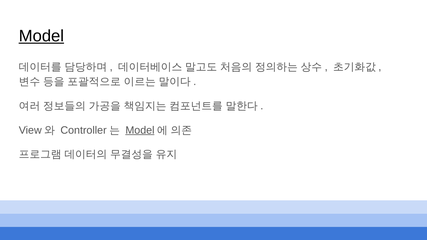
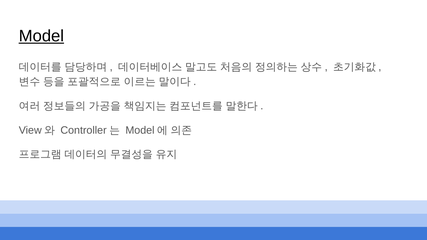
Model underline: present -> none (140, 130)
